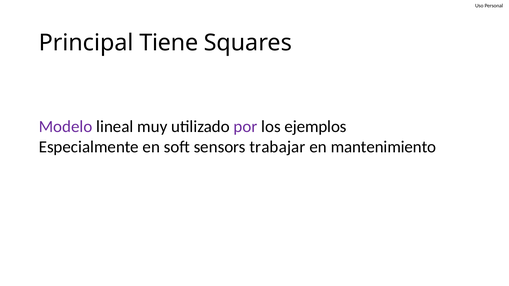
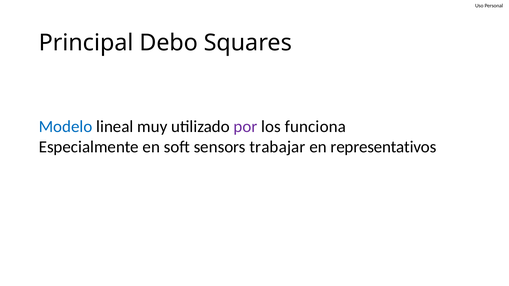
Tiene: Tiene -> Debo (169, 43)
Modelo colour: purple -> blue (66, 127)
ejemplos: ejemplos -> funciona (315, 127)
mantenimiento: mantenimiento -> representativos (384, 147)
